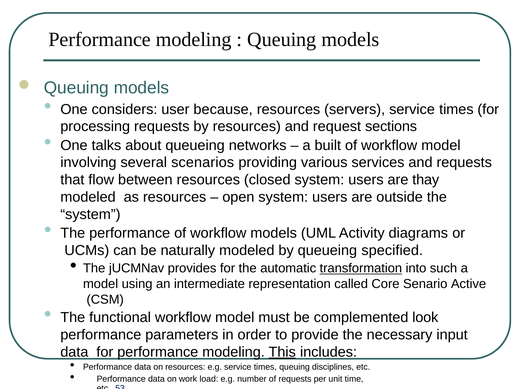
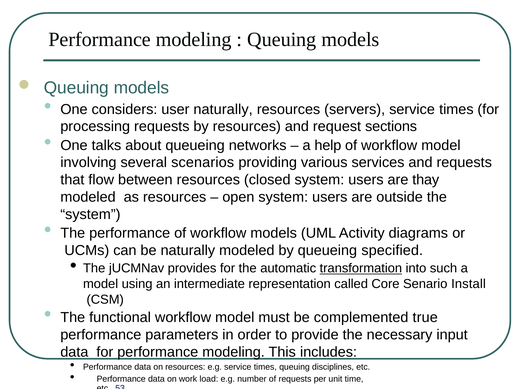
user because: because -> naturally (223, 109)
built: built -> help (328, 145)
Active: Active -> Install (468, 284)
look: look -> true (425, 318)
This underline: present -> none (282, 352)
